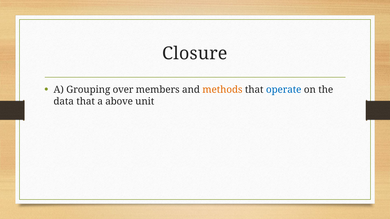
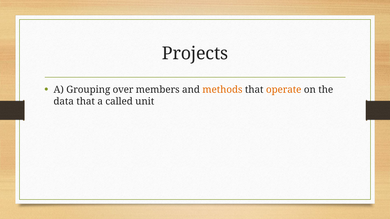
Closure: Closure -> Projects (195, 54)
operate colour: blue -> orange (284, 90)
above: above -> called (119, 101)
